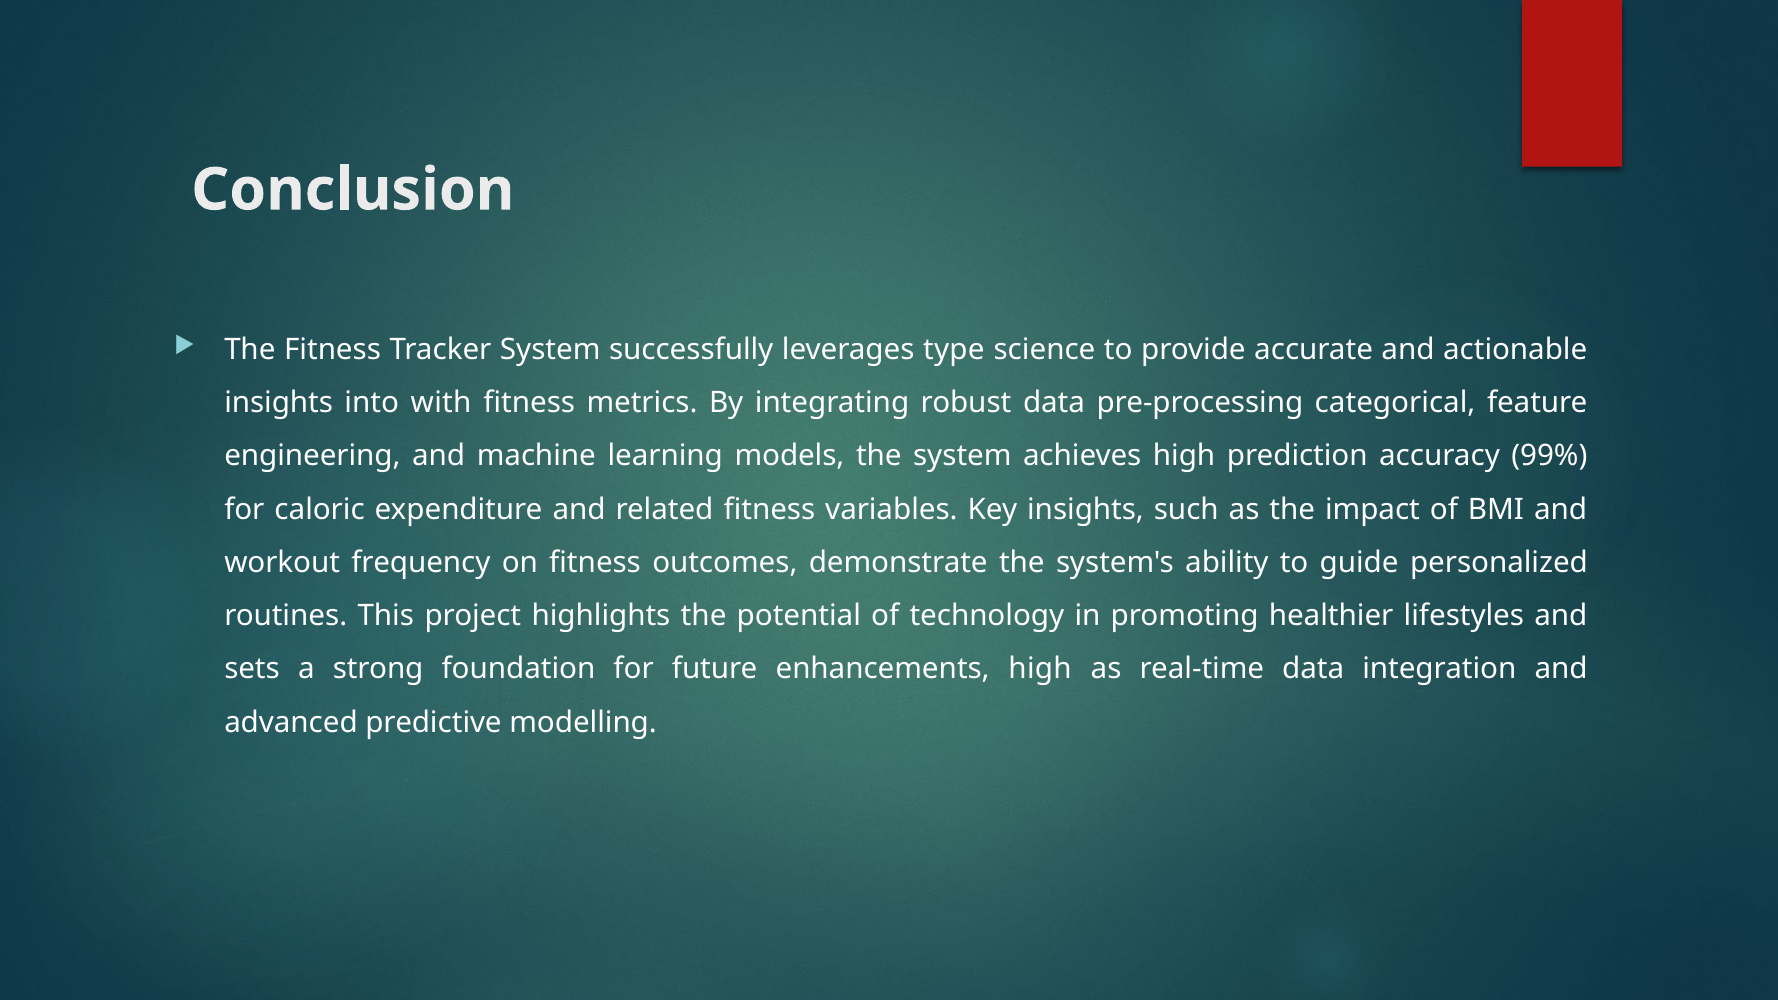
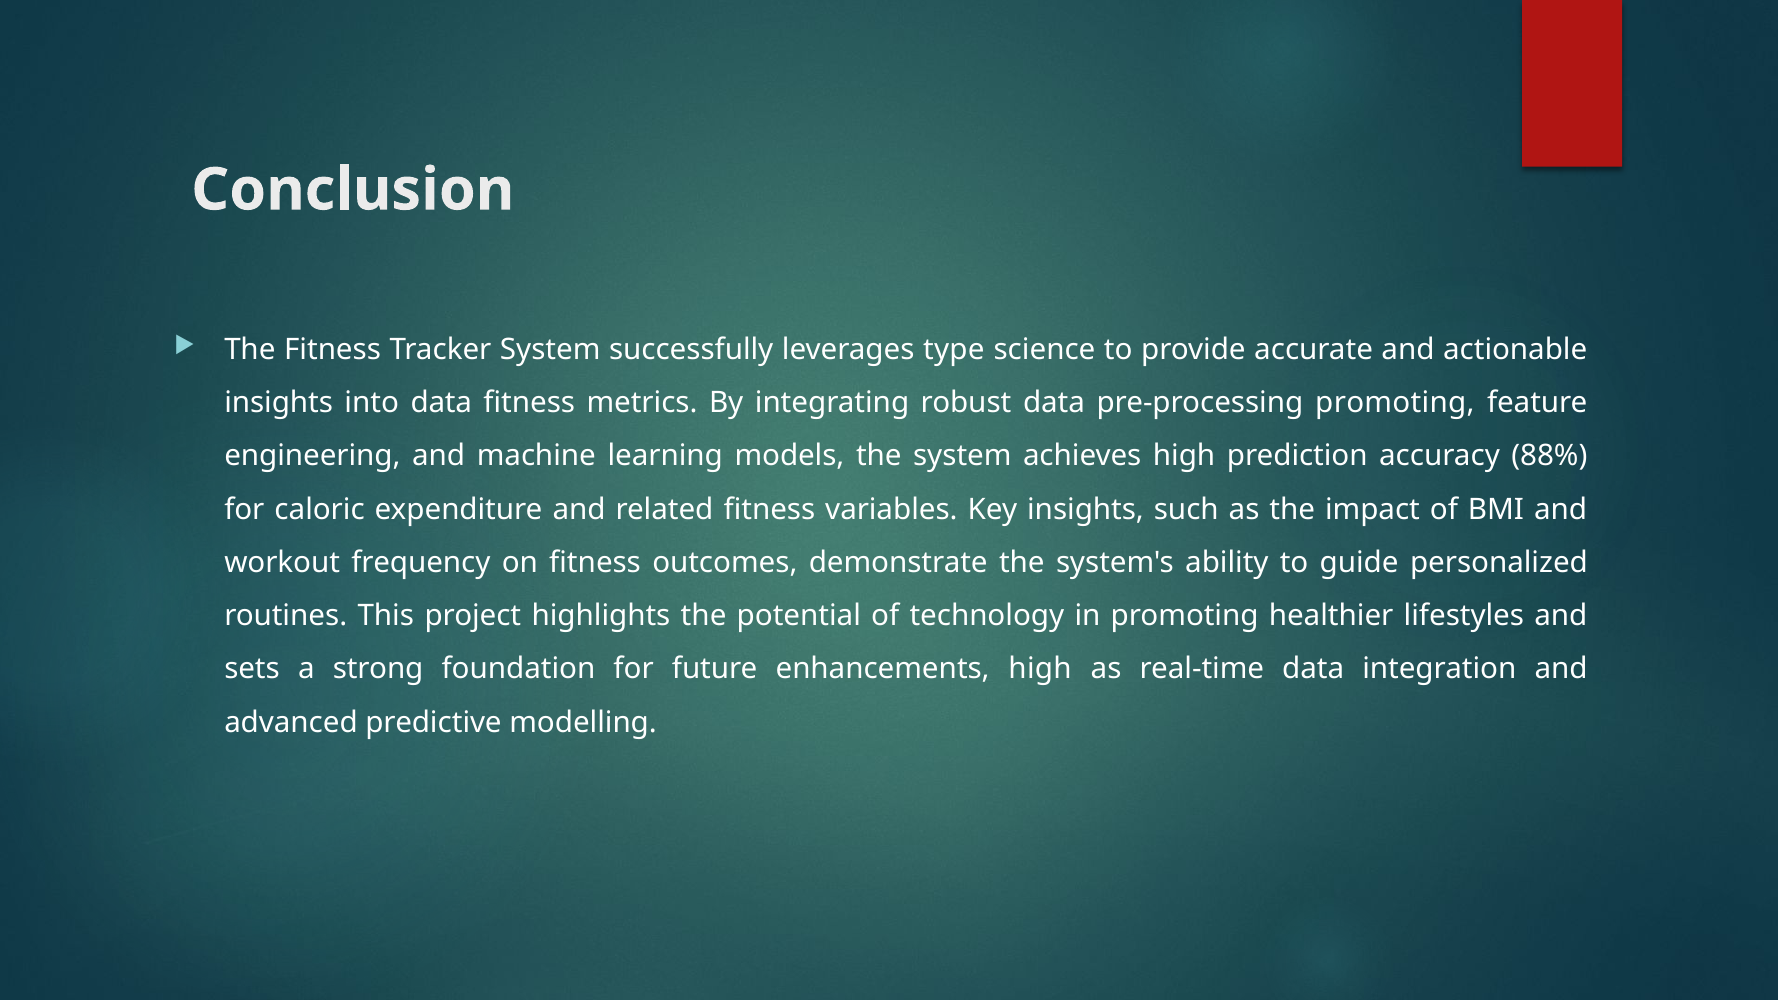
into with: with -> data (441, 403)
pre-processing categorical: categorical -> promoting (1395, 403)
99%: 99% -> 88% (1549, 456)
